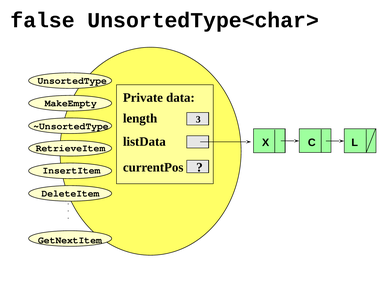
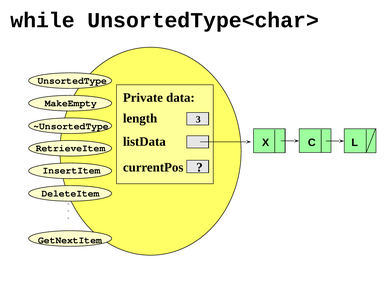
false: false -> while (43, 20)
